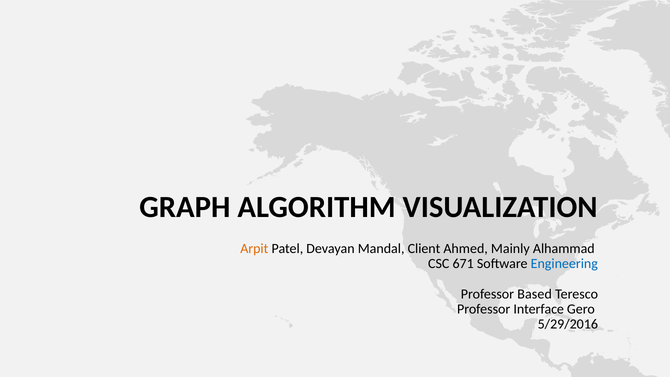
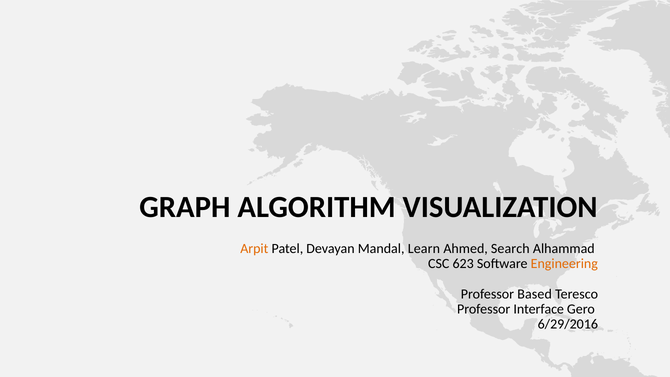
Client: Client -> Learn (424, 249)
Mainly: Mainly -> Search (510, 249)
671: 671 -> 623 (463, 264)
Engineering colour: blue -> orange (564, 264)
5/29/2016: 5/29/2016 -> 6/29/2016 (568, 324)
